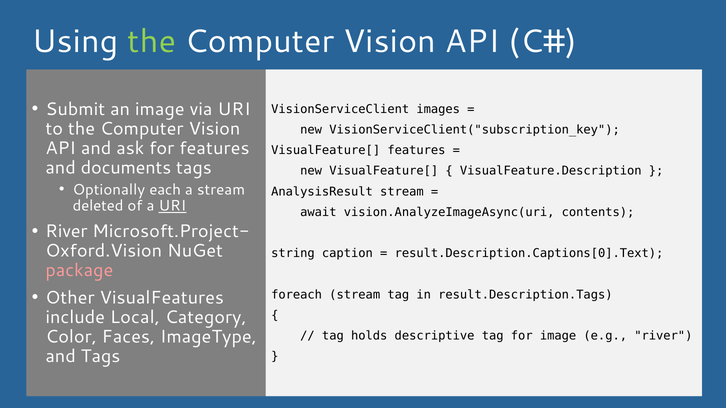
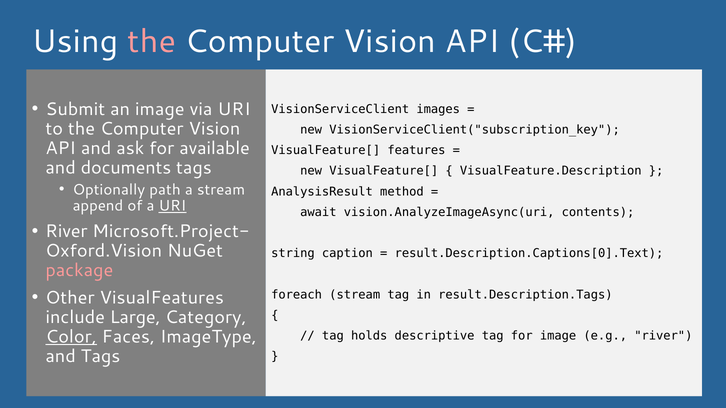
the colour: light green -> pink (152, 42)
for features: features -> available (215, 148)
each: each -> path (165, 190)
AnalysisResult stream: stream -> method (402, 192)
deleted: deleted -> append (98, 206)
Local: Local -> Large (135, 317)
Color underline: none -> present (71, 337)
